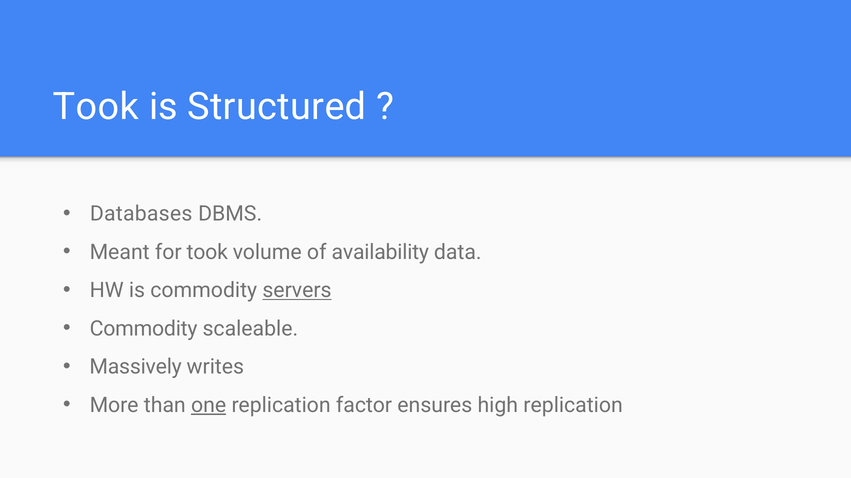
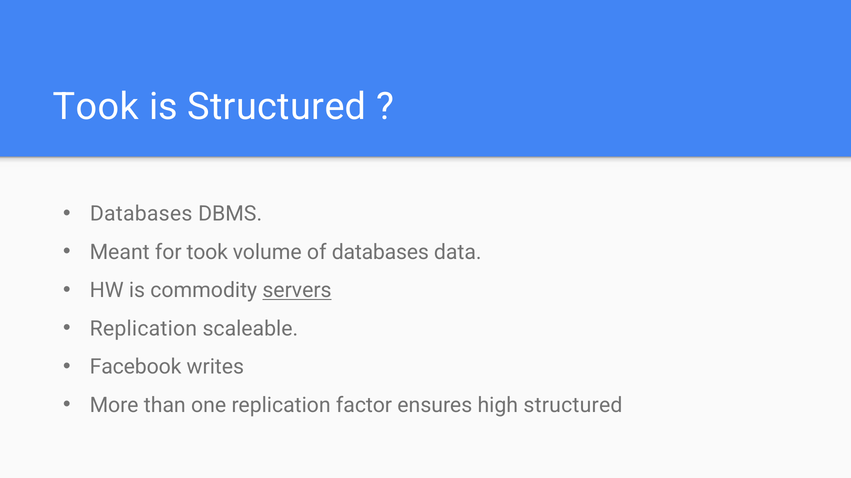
of availability: availability -> databases (380, 252)
Commodity: Commodity -> Replication (143, 329)
Massively: Massively -> Facebook (136, 367)
one underline: present -> none (209, 406)
high replication: replication -> structured (573, 406)
